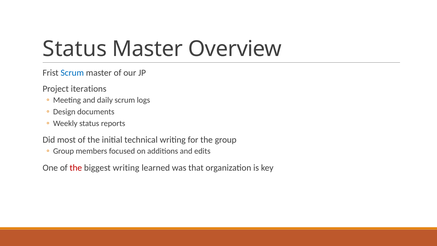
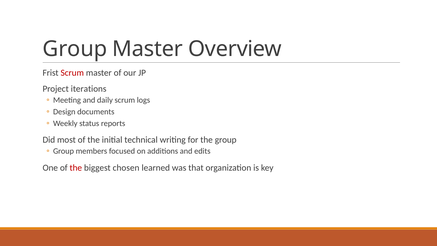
Status: Status -> Group (75, 49)
Scrum colour: blue -> red (72, 73)
biggest writing: writing -> chosen (126, 168)
